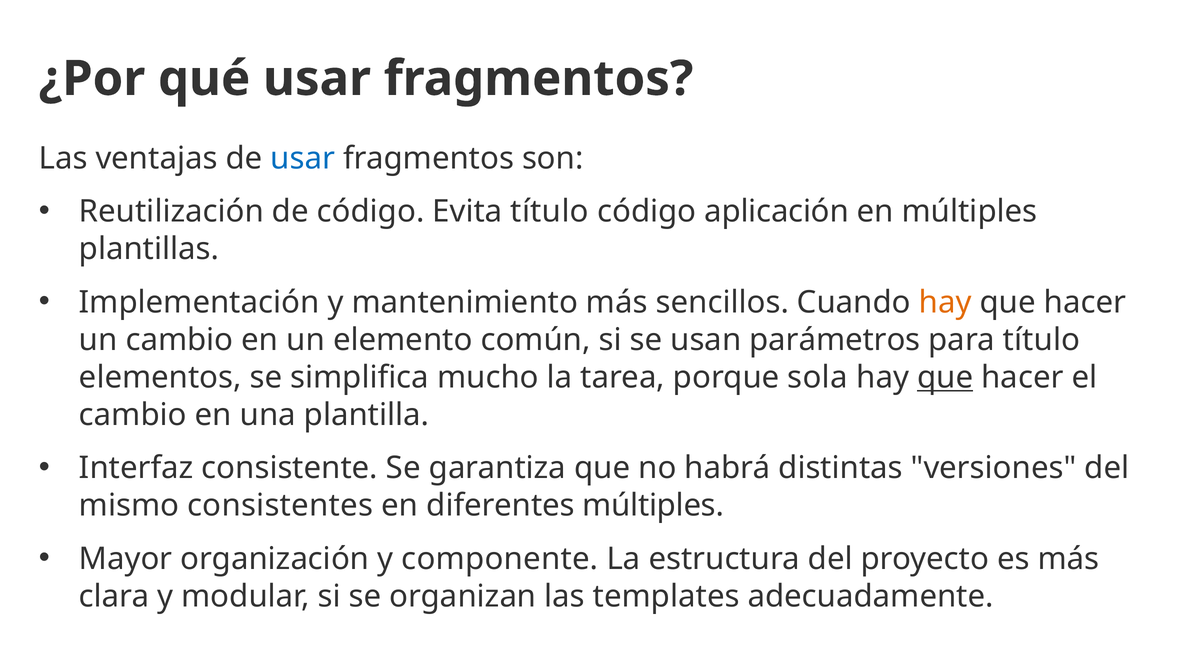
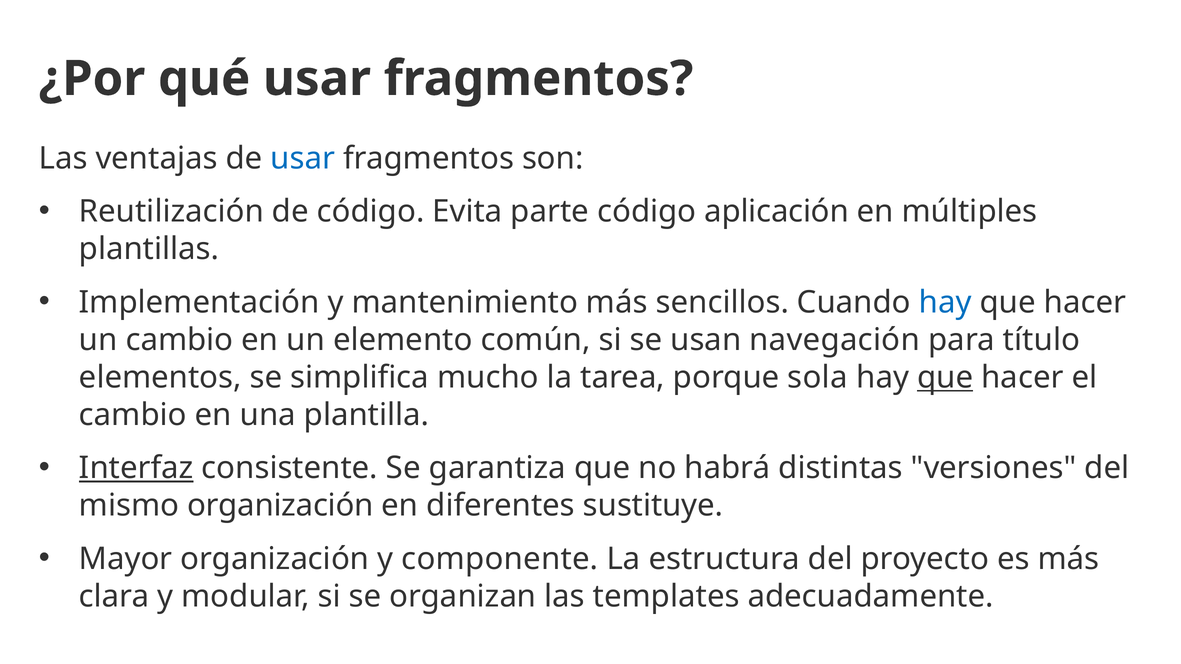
Evita título: título -> parte (550, 212)
hay colour: orange -> blue (945, 302)
parámetros: parámetros -> navegación (835, 340)
Interfaz underline: none -> present (136, 468)
mismo consistentes: consistentes -> organización (280, 506)
diferentes múltiples: múltiples -> sustituye (653, 506)
